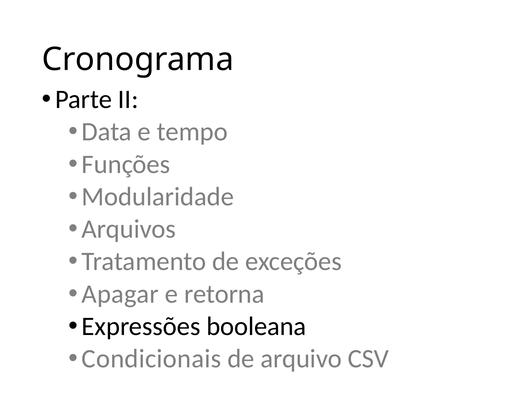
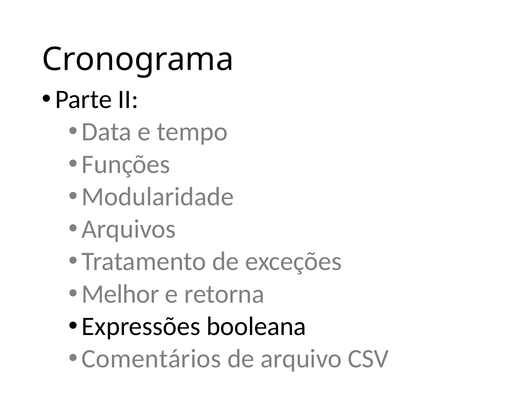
Apagar: Apagar -> Melhor (120, 293)
Condicionais: Condicionais -> Comentários (151, 358)
